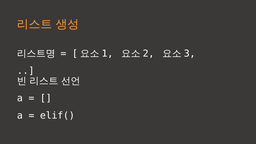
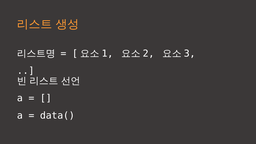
elif(: elif( -> data( (57, 115)
